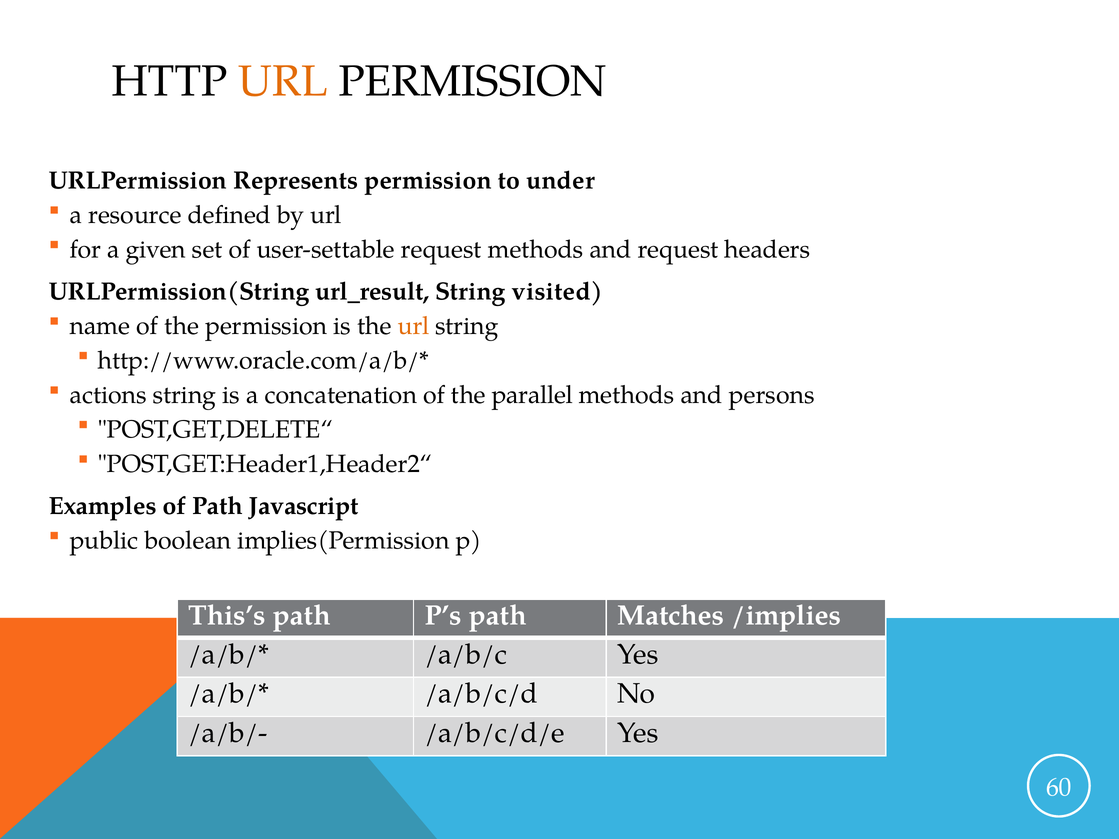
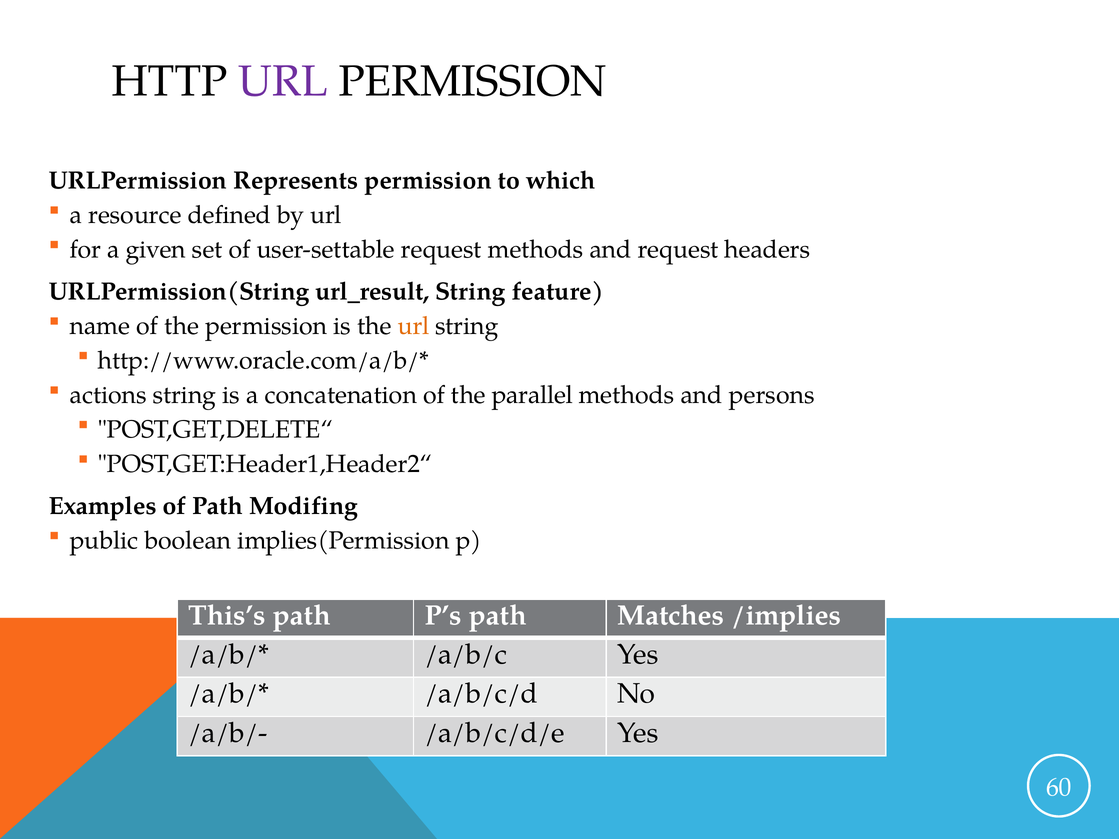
URL colour: orange -> purple (283, 81)
under: under -> which (561, 181)
visited: visited -> feature (558, 292)
Javascript: Javascript -> Modifing (304, 506)
